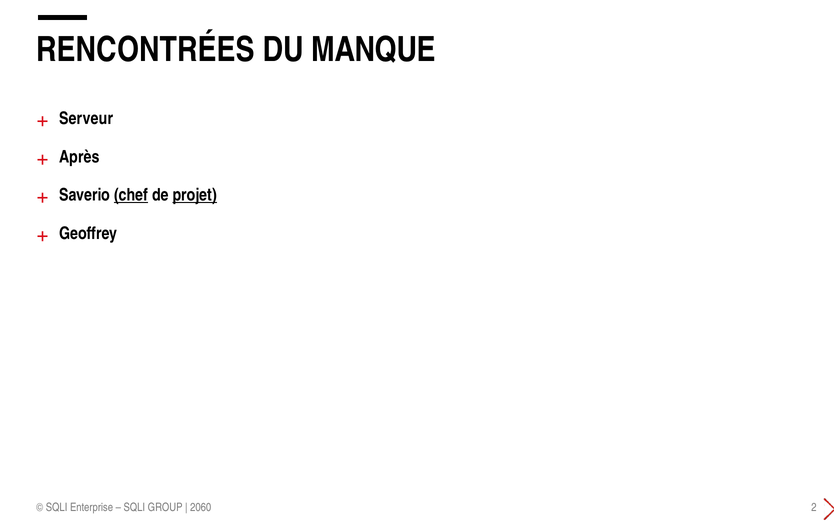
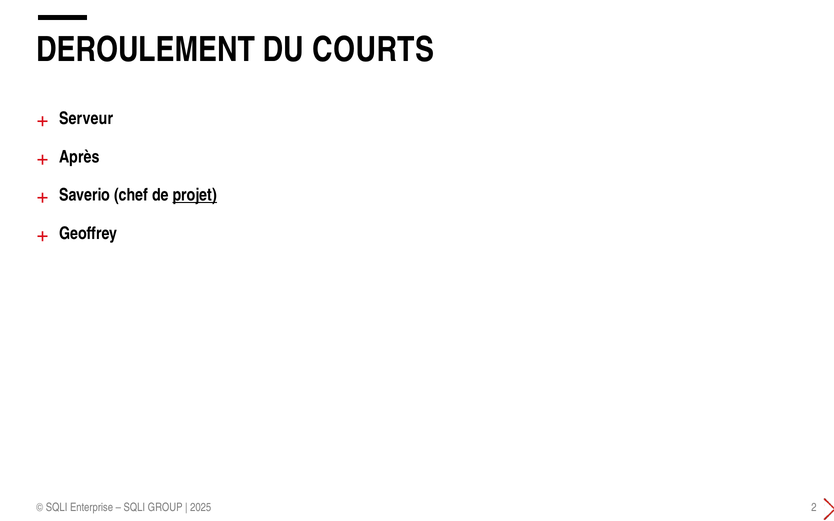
RENCONTRÉES: RENCONTRÉES -> DEROULEMENT (146, 50)
MANQUE: MANQUE -> COURTS (373, 50)
chef underline: present -> none (131, 195)
2060: 2060 -> 2025 (201, 507)
